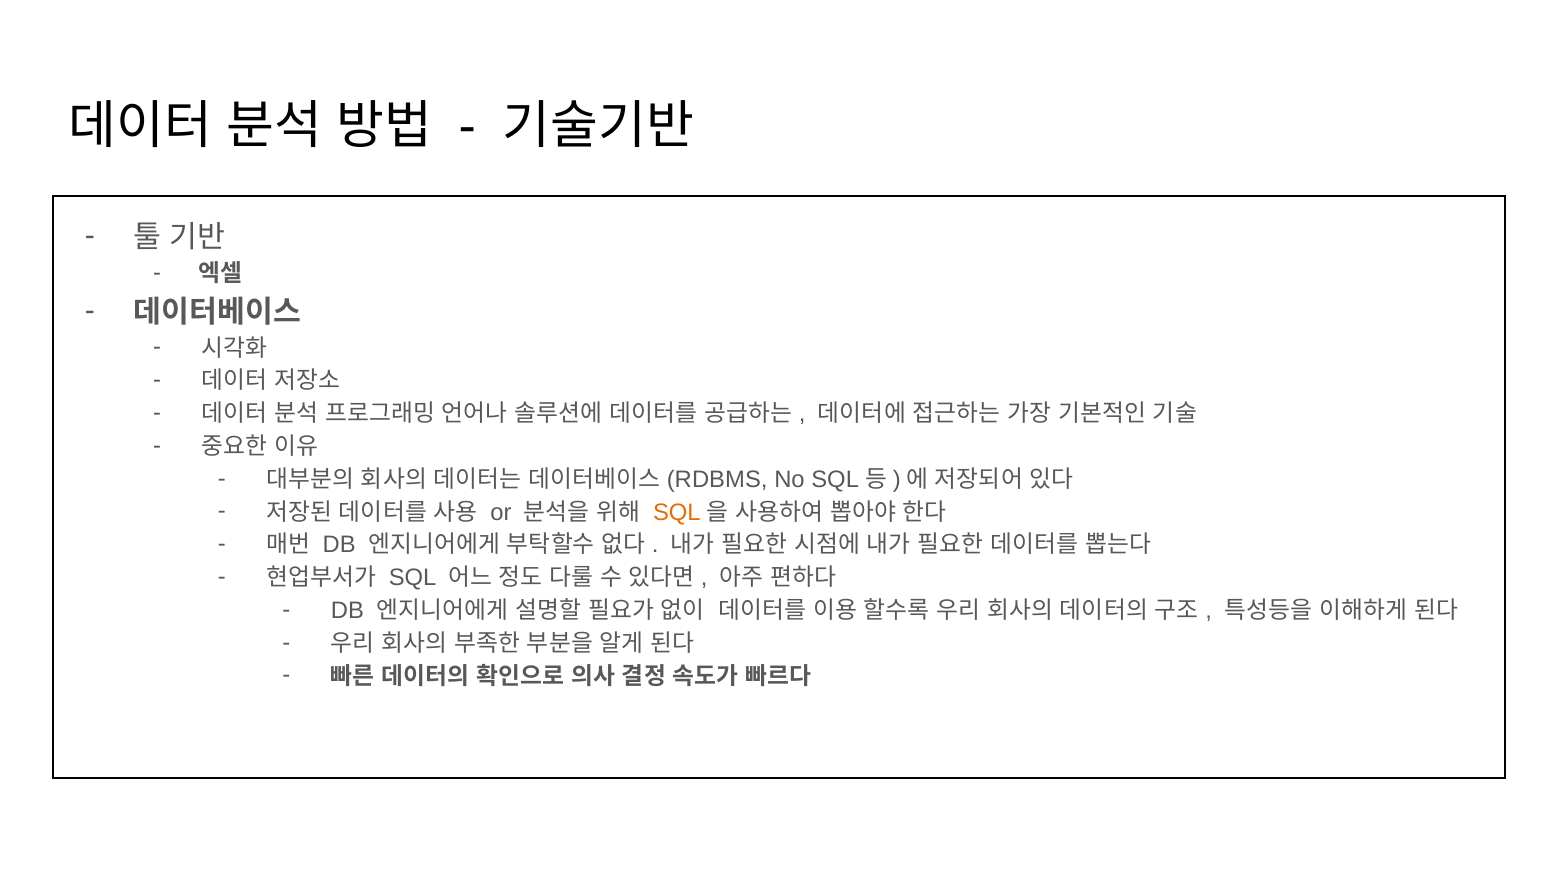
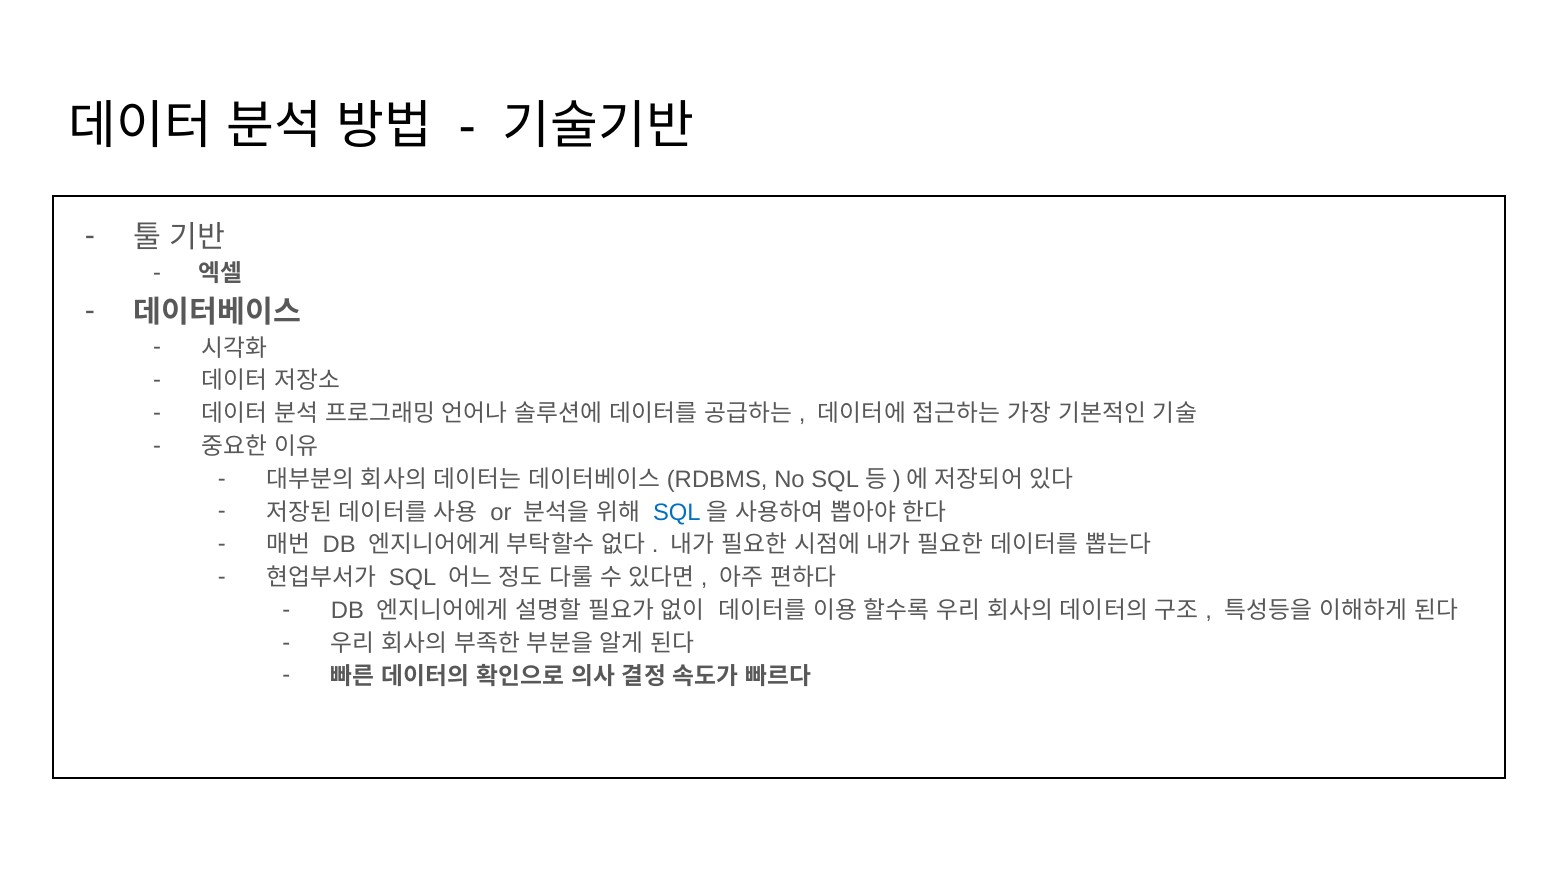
SQL colour: orange -> blue (677, 513)
